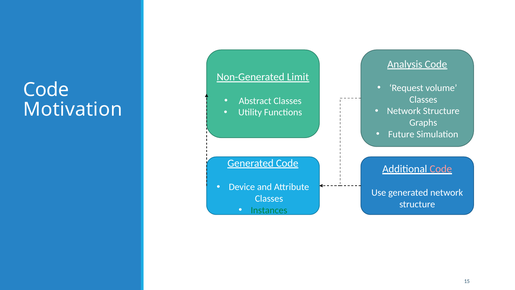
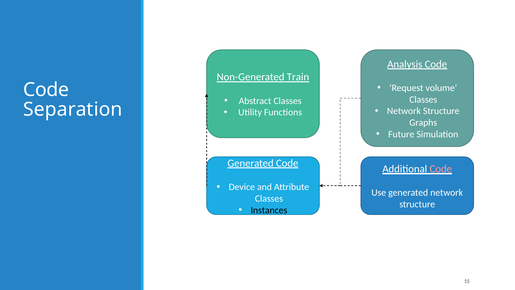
Limit: Limit -> Train (298, 77)
Motivation: Motivation -> Separation (73, 109)
Instances colour: green -> black (269, 210)
